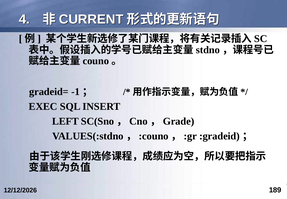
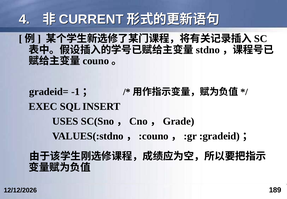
LEFT: LEFT -> USES (65, 121)
